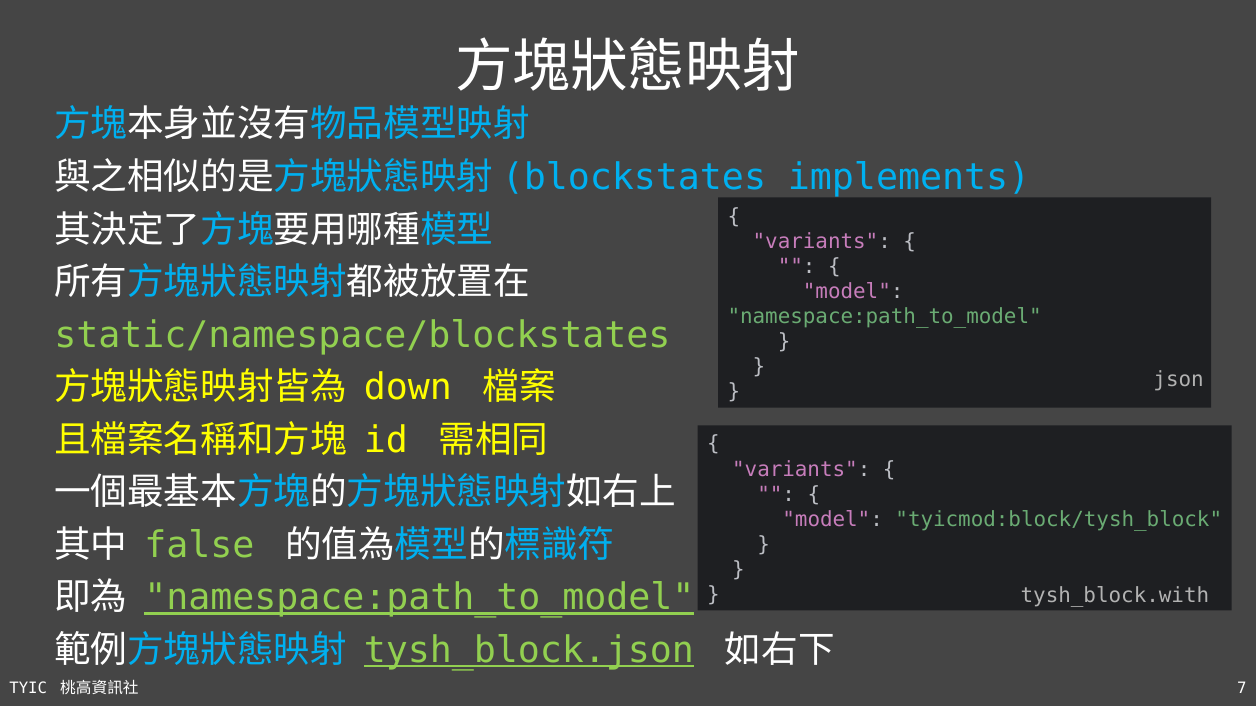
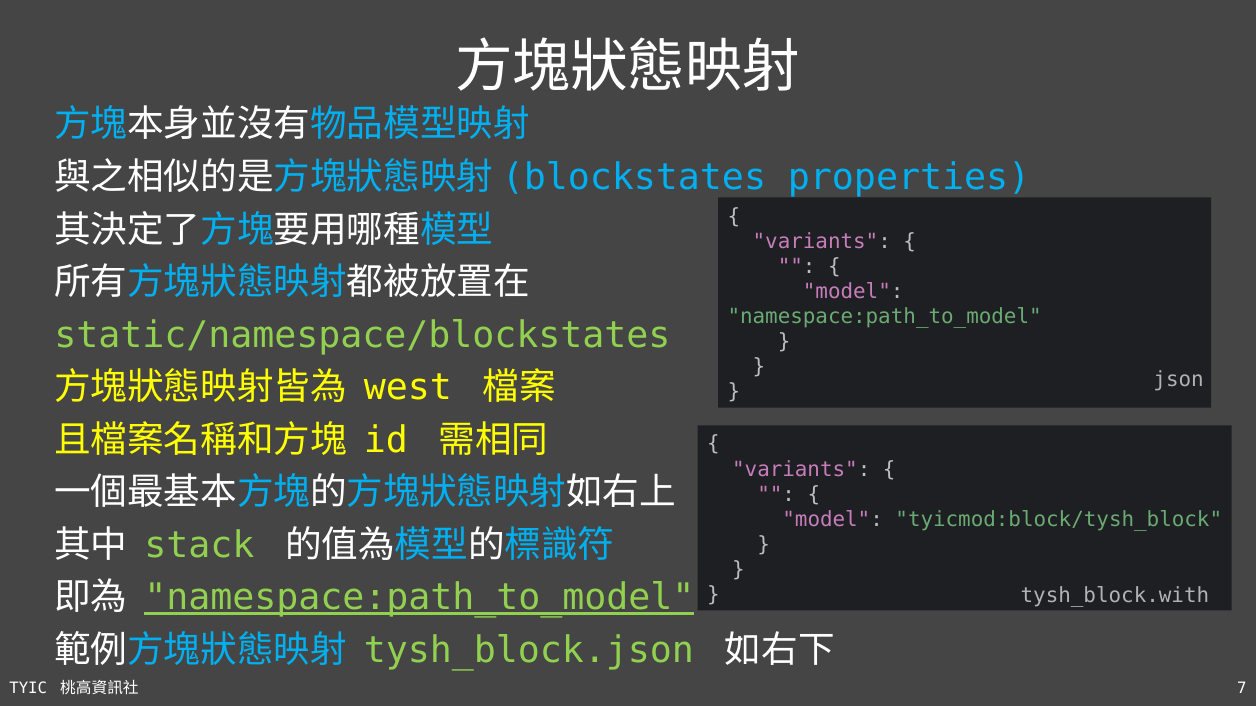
implements: implements -> properties (909, 178)
down: down -> west (408, 388)
false: false -> stack (199, 546)
tysh_block.json underline: present -> none (529, 651)
